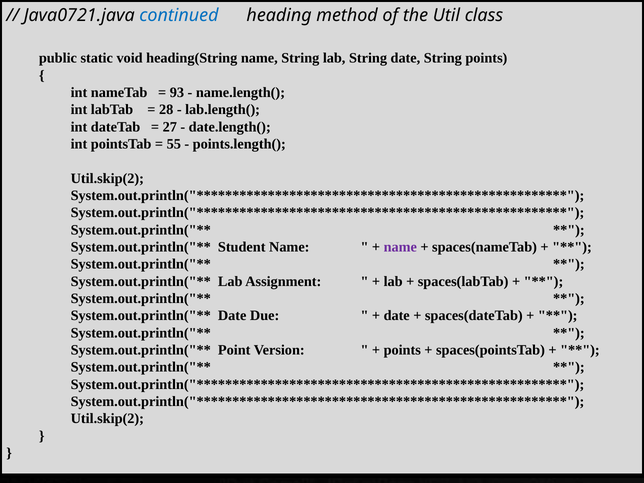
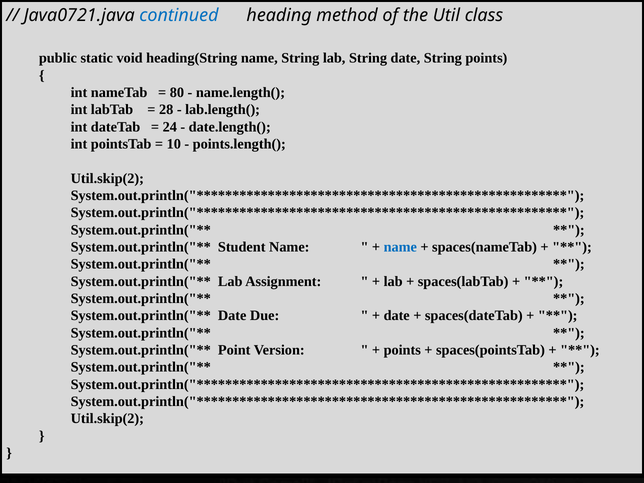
93: 93 -> 80 (177, 93)
27: 27 -> 24 (170, 127)
55: 55 -> 10 (174, 144)
name colour: purple -> blue (400, 247)
